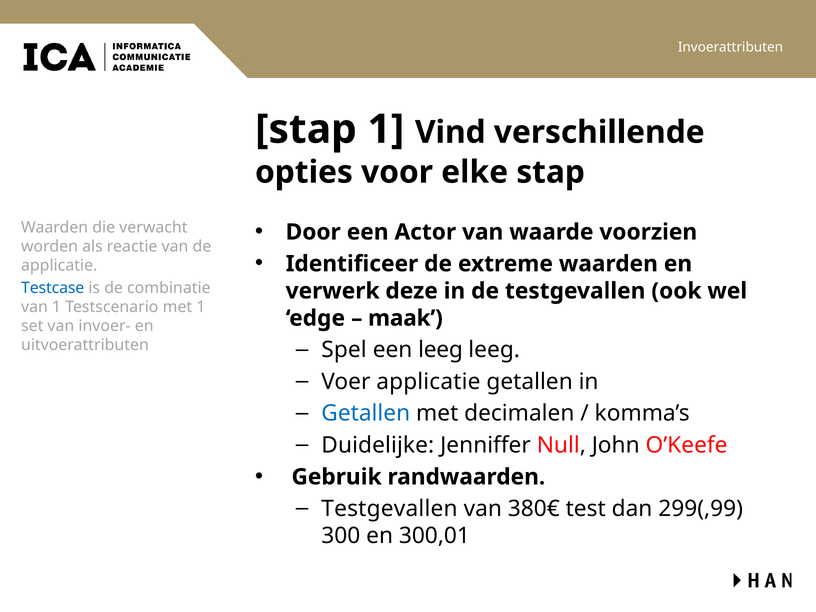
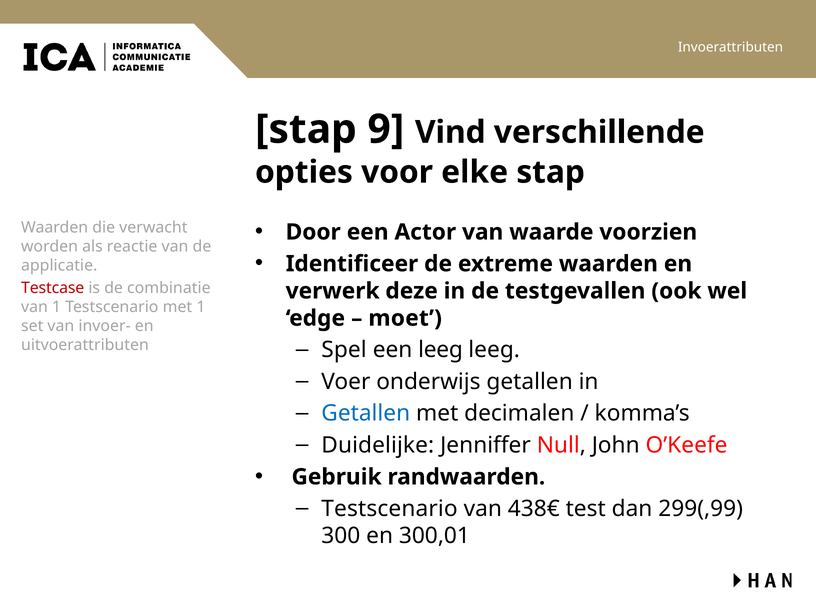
stap 1: 1 -> 9 (386, 129)
Testcase colour: blue -> red (53, 288)
maak: maak -> moet (405, 318)
Voer applicatie: applicatie -> onderwijs (428, 382)
Testgevallen: Testgevallen -> Testscenario (390, 509)
380€: 380€ -> 438€ (534, 509)
